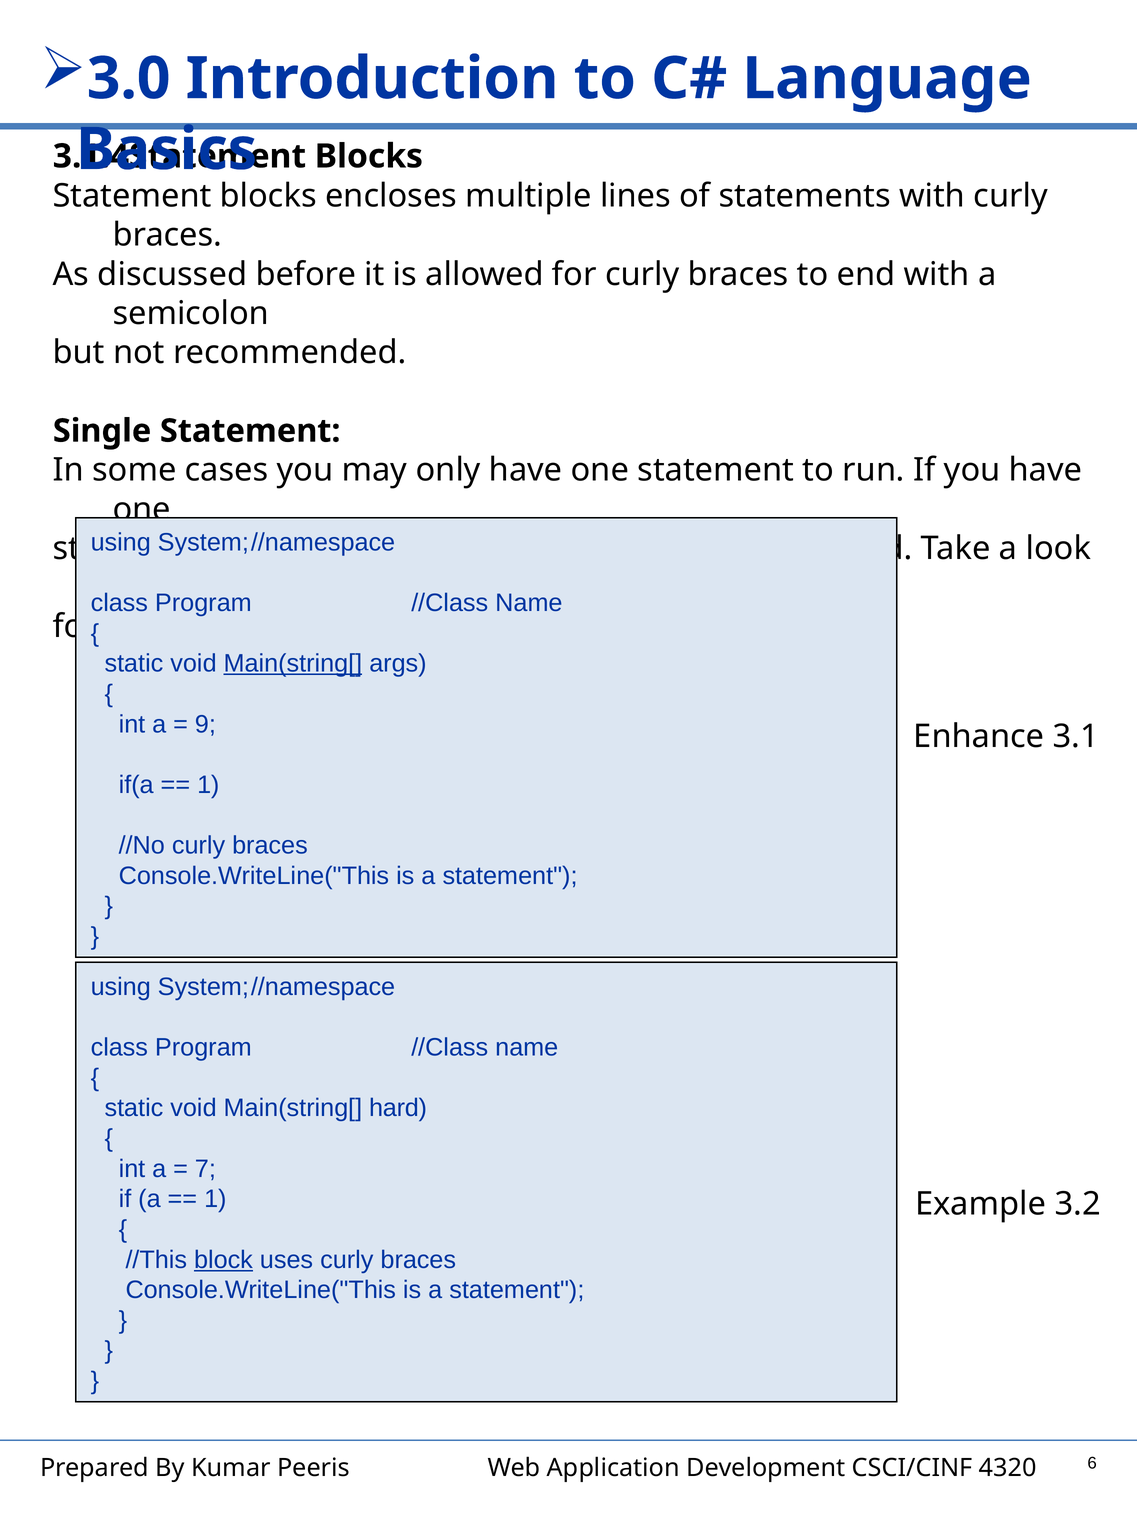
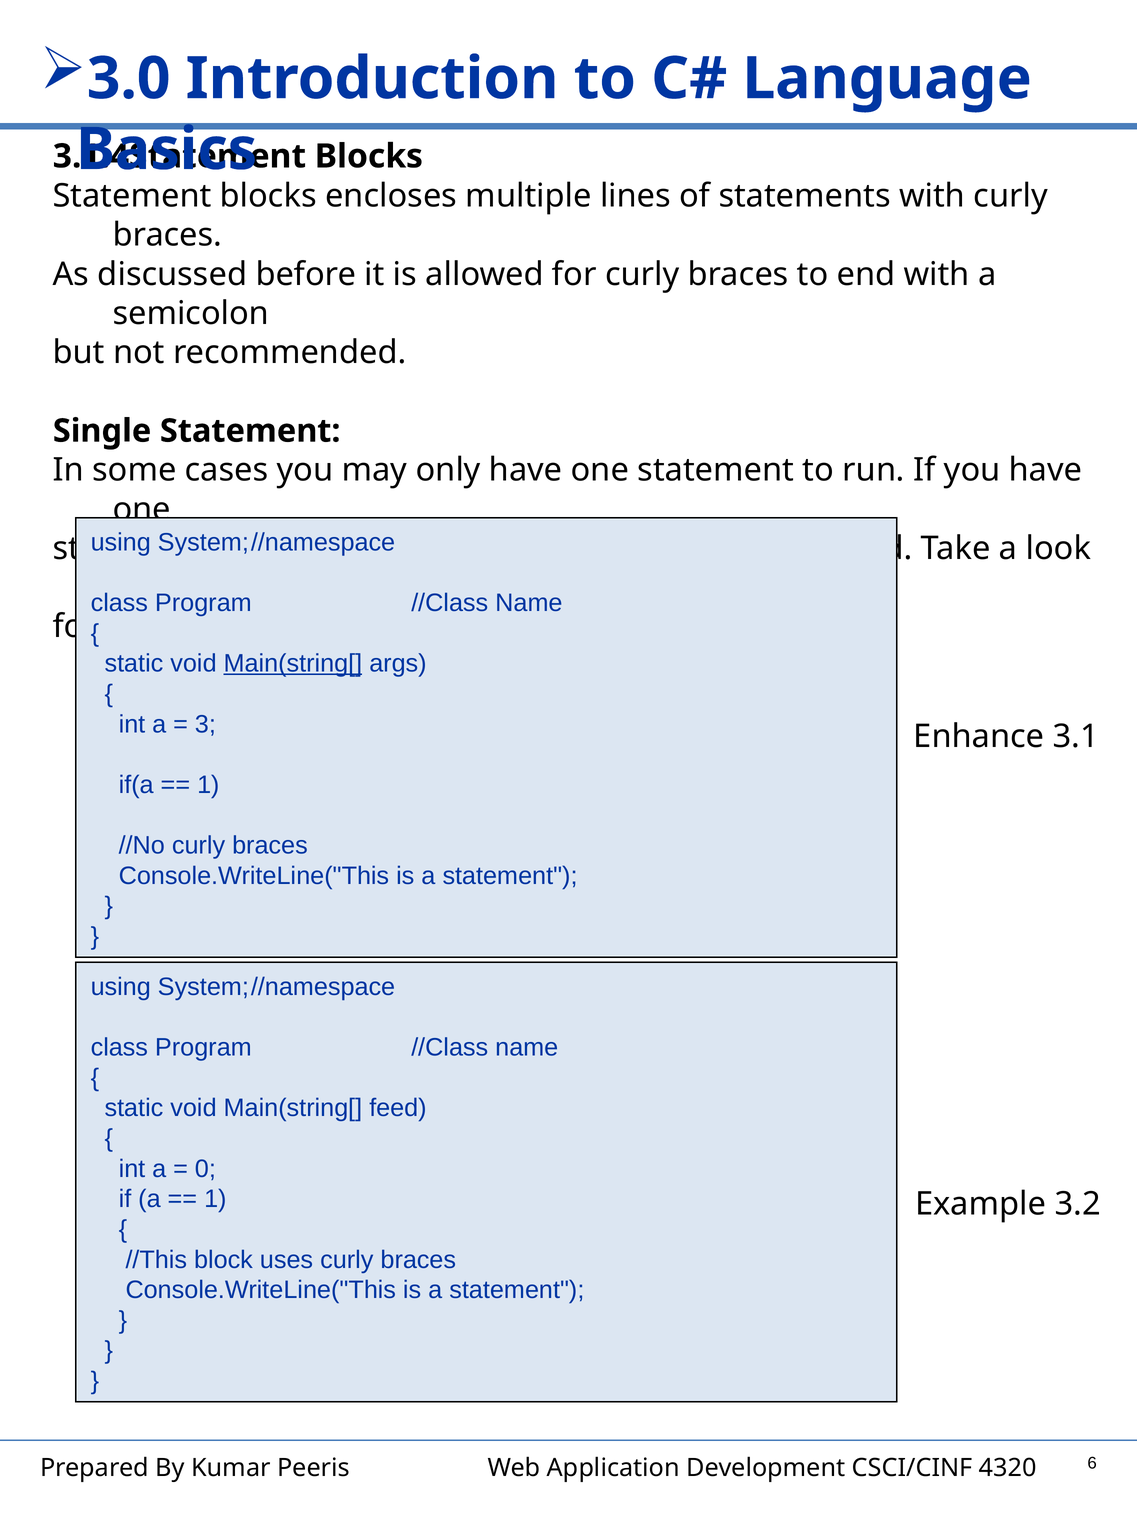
9: 9 -> 3 (205, 724)
hard: hard -> feed (398, 1108)
7: 7 -> 0 (205, 1169)
block underline: present -> none (223, 1260)
